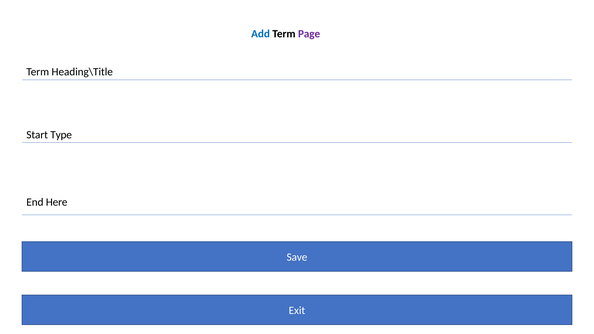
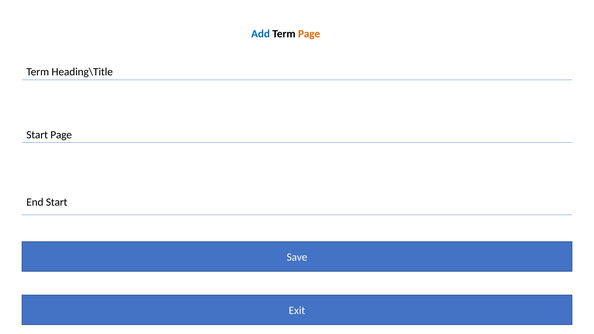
Page colour: purple -> orange (309, 34)
Start Type: Type -> Page (61, 135)
End Here: Here -> Start (57, 202)
